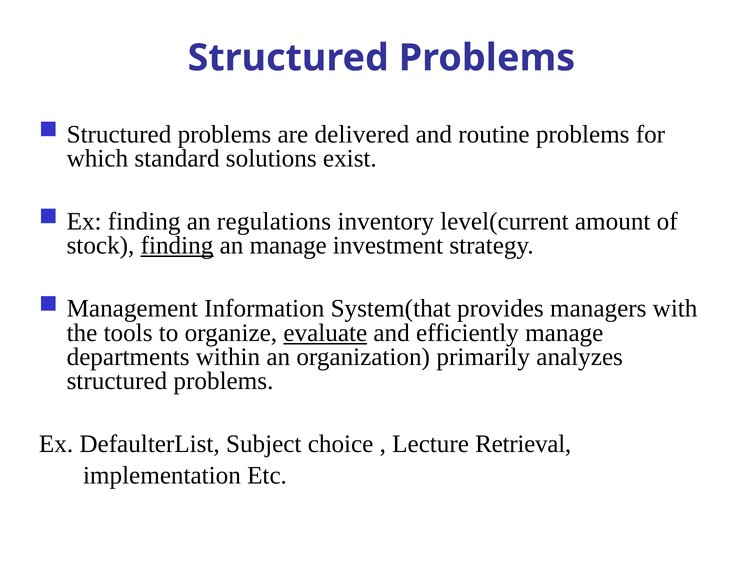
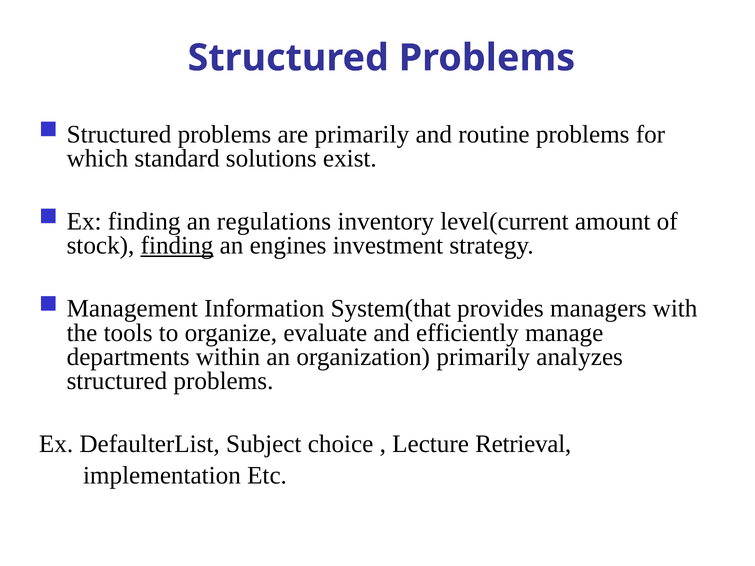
are delivered: delivered -> primarily (362, 134)
an manage: manage -> engines (288, 246)
evaluate underline: present -> none (325, 333)
